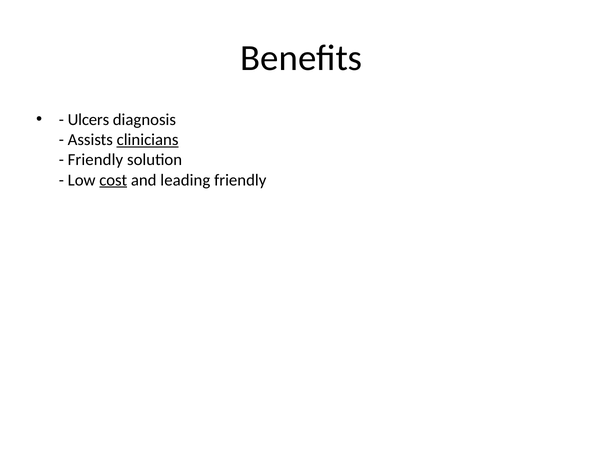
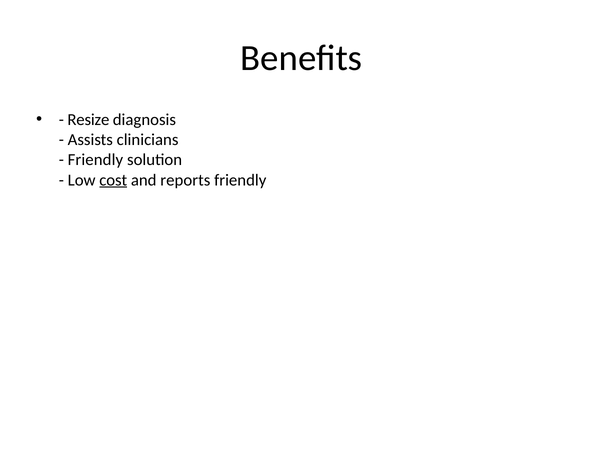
Ulcers: Ulcers -> Resize (88, 120)
clinicians underline: present -> none (148, 140)
leading: leading -> reports (185, 180)
